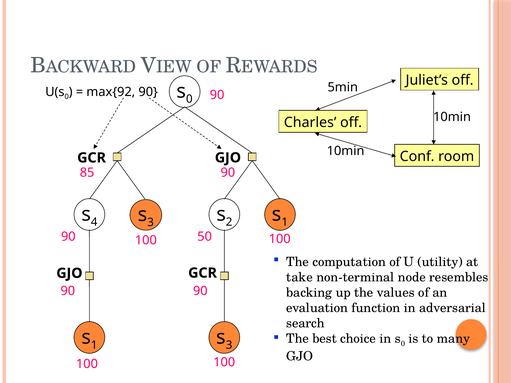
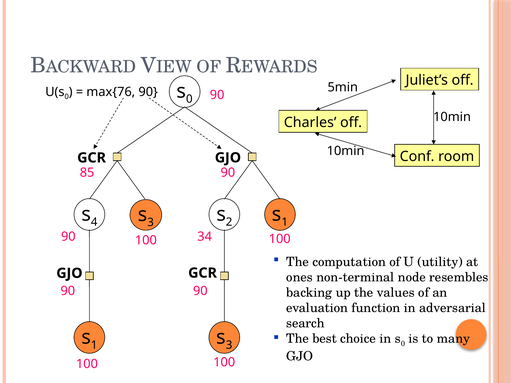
max{92: max{92 -> max{76 (111, 92)
50: 50 -> 34 (205, 237)
take: take -> ones (300, 278)
